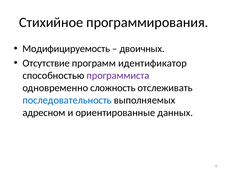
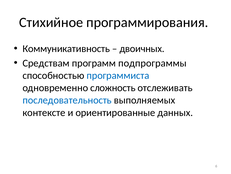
Модифицируемость: Модифицируемость -> Коммуникативность (66, 48)
Отсутствие: Отсутствие -> Средствам (46, 63)
идентификатор: идентификатор -> подпрограммы (152, 63)
программиста colour: purple -> blue (118, 75)
адресном: адресном -> контексте (44, 112)
